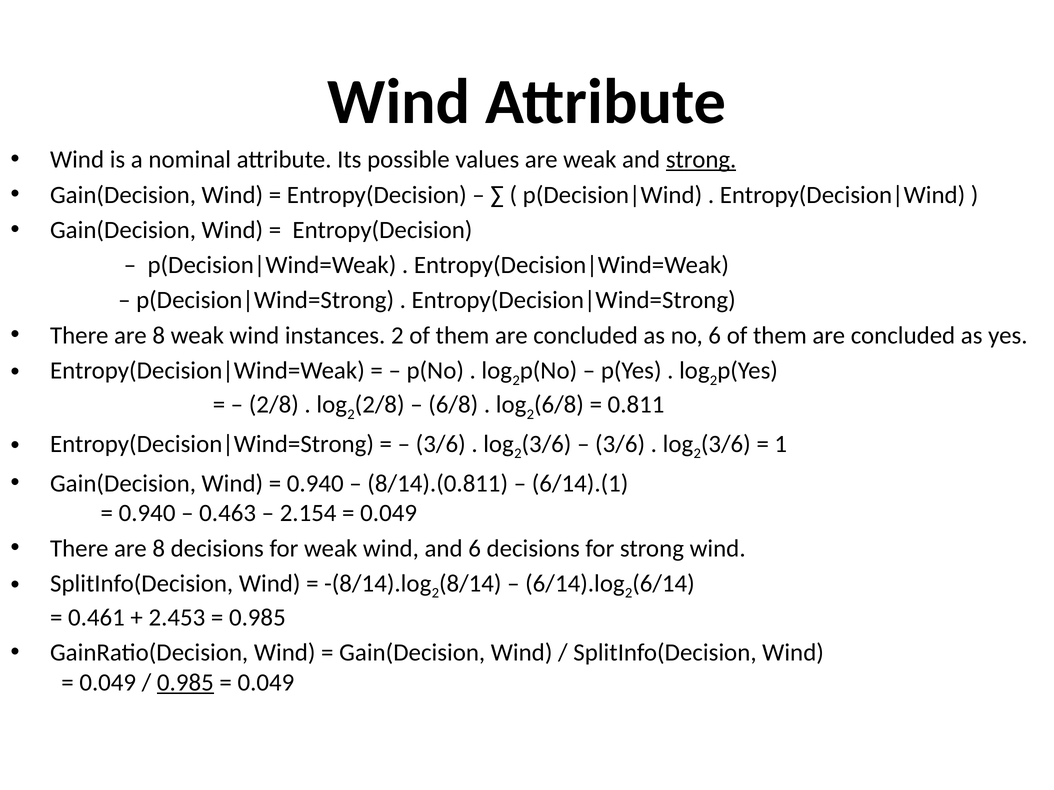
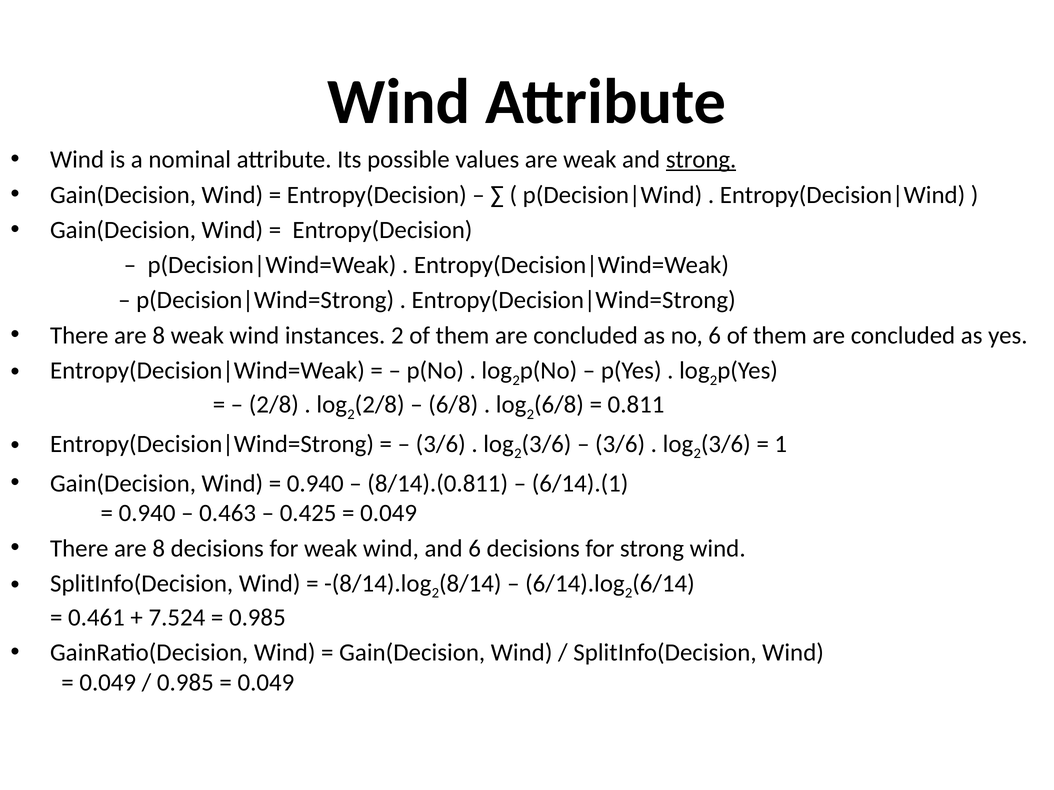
2.154: 2.154 -> 0.425 (308, 514)
2.453: 2.453 -> 7.524 (177, 618)
0.985 underline: present -> none (185, 683)
